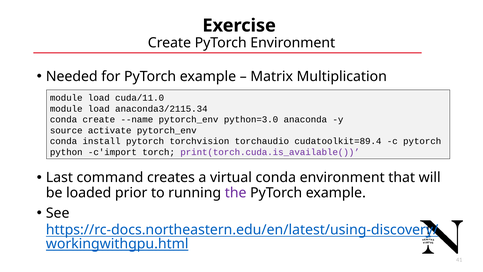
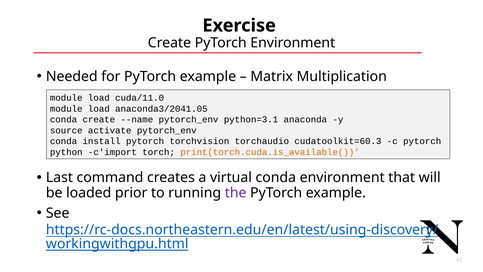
anaconda3/2115.34: anaconda3/2115.34 -> anaconda3/2041.05 (161, 109)
python=3.0: python=3.0 -> python=3.1 (251, 119)
cudatoolkit=89.4: cudatoolkit=89.4 -> cudatoolkit=60.3 (338, 141)
print(torch.cuda.is_available( colour: purple -> orange (270, 152)
